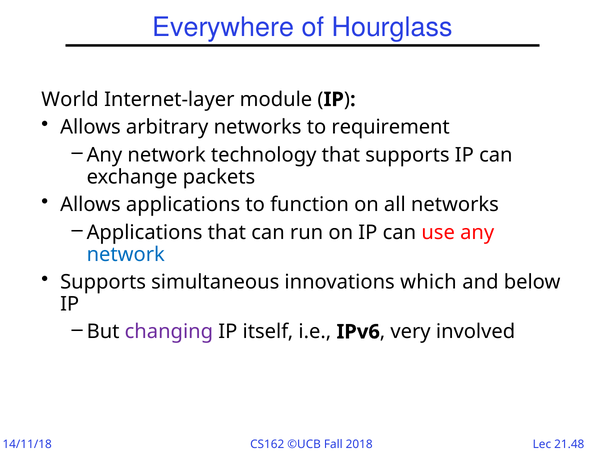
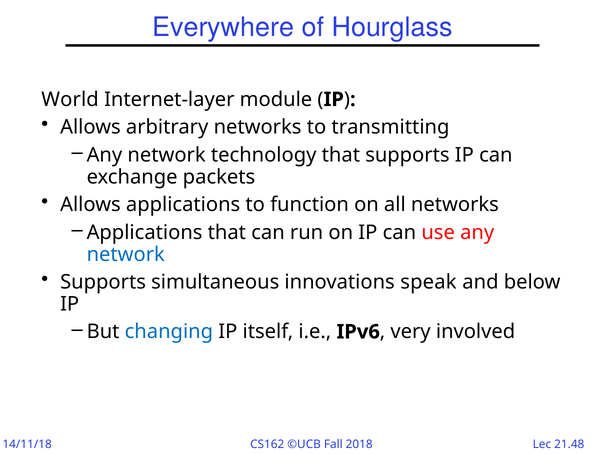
requirement: requirement -> transmitting (391, 127)
which: which -> speak (428, 282)
changing colour: purple -> blue (169, 332)
